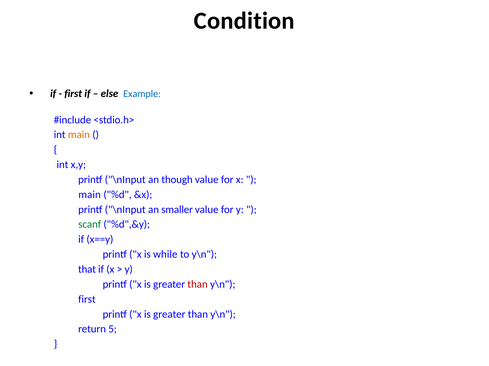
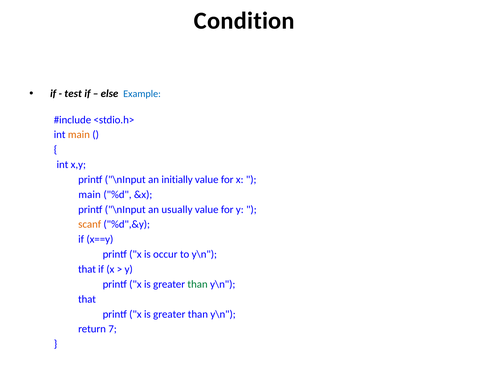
first: first -> test (73, 94)
though: though -> initially (177, 180)
smaller: smaller -> usually (177, 210)
scanf colour: green -> orange (90, 225)
while: while -> occur (165, 255)
than colour: red -> green (198, 285)
first: first -> that (87, 300)
5: 5 -> 7 (113, 330)
